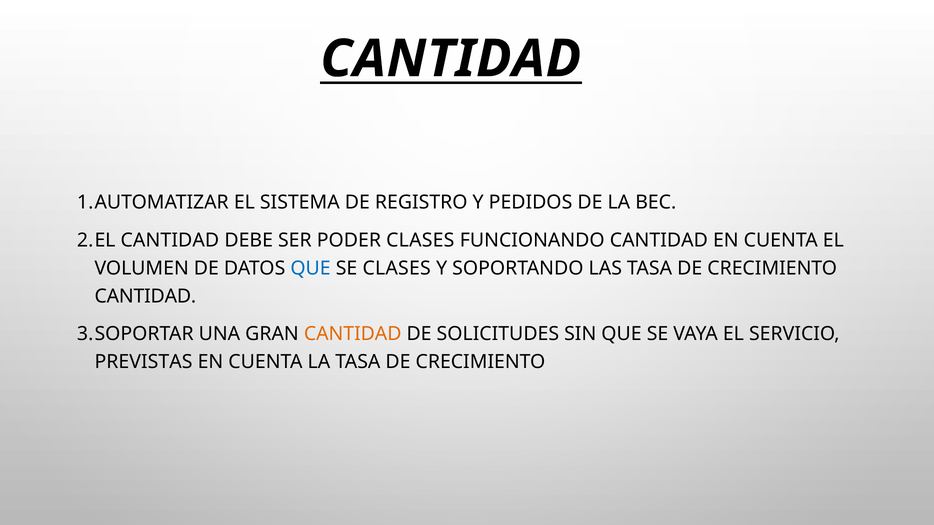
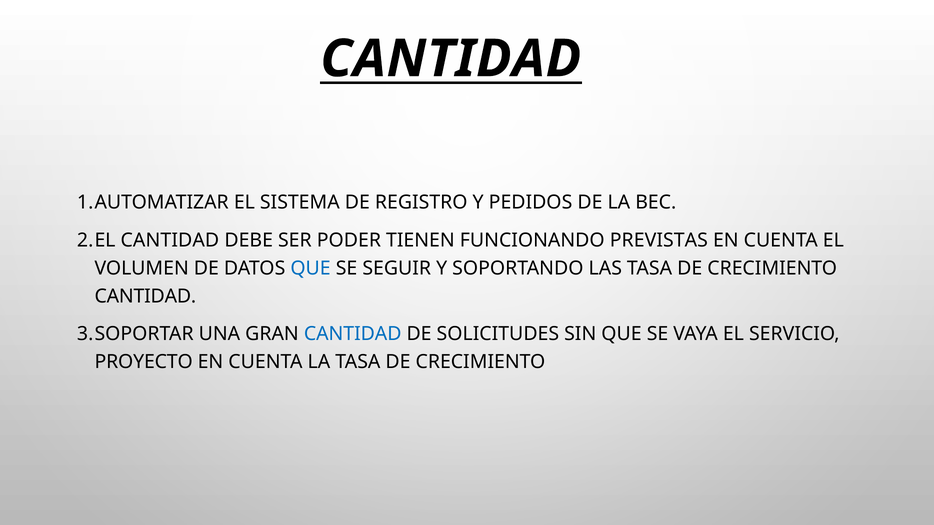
PODER CLASES: CLASES -> TIENEN (420, 240)
FUNCIONANDO CANTIDAD: CANTIDAD -> PREVISTAS (659, 240)
SE CLASES: CLASES -> SEGUIR (397, 268)
CANTIDAD colour: orange -> blue (353, 334)
PREVISTAS: PREVISTAS -> PROYECTO (144, 362)
